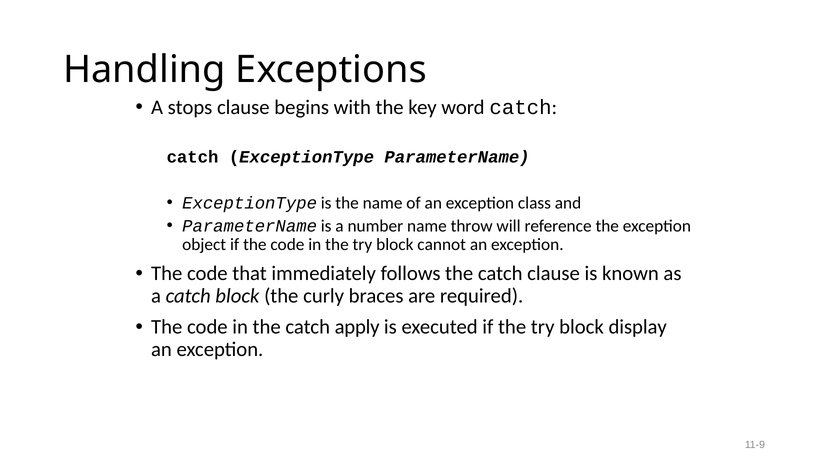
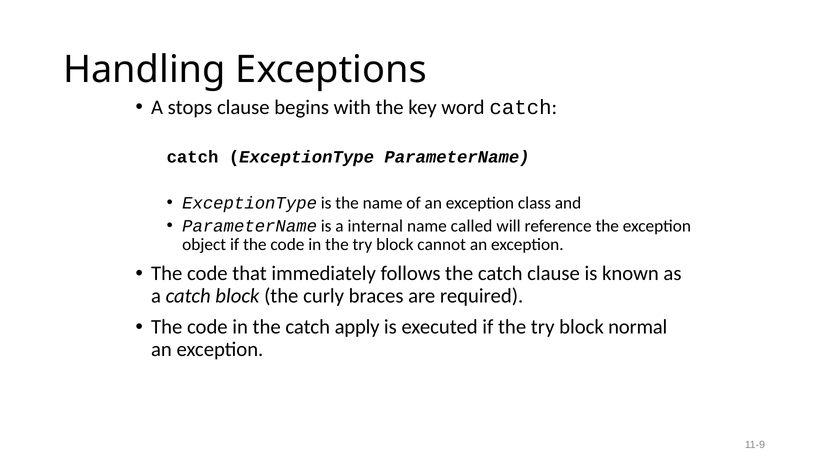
number: number -> internal (375, 226)
throw: throw -> called (472, 226)
display: display -> normal (638, 327)
